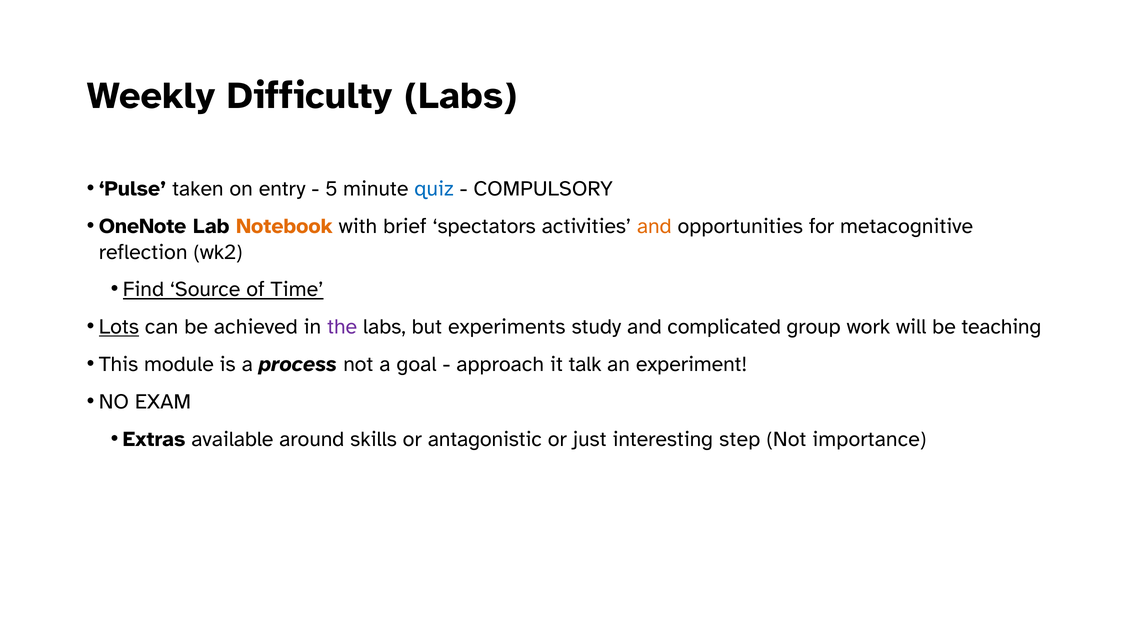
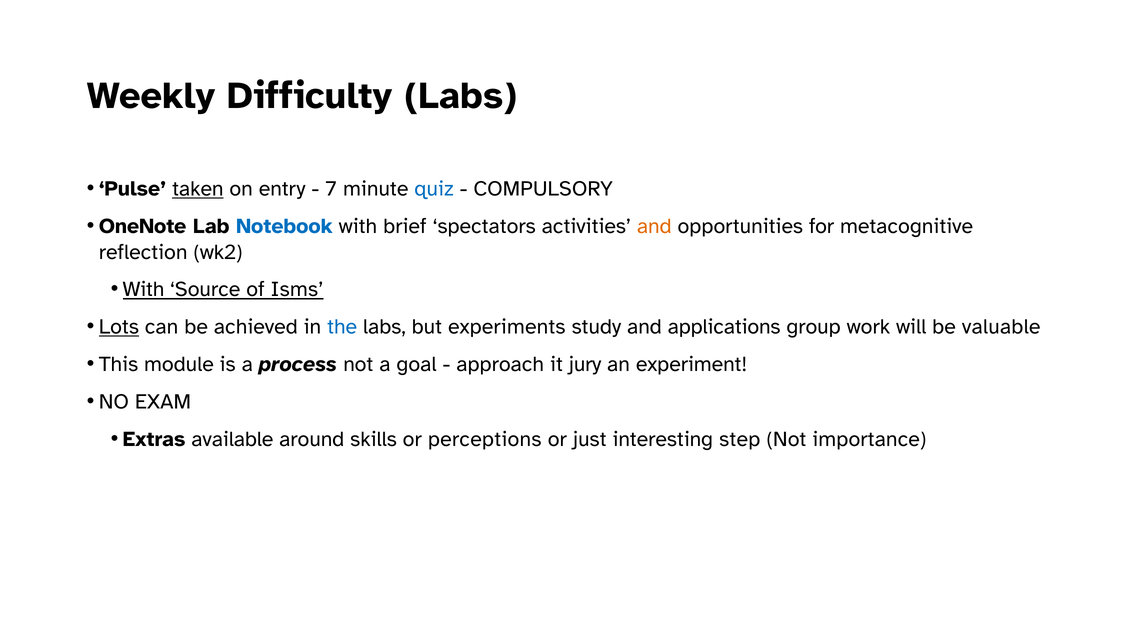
taken underline: none -> present (198, 189)
5: 5 -> 7 (331, 189)
Notebook colour: orange -> blue (284, 226)
Find: Find -> With (144, 289)
Time: Time -> Isms (297, 289)
the colour: purple -> blue (342, 327)
complicated: complicated -> applications (724, 327)
teaching: teaching -> valuable (1001, 327)
talk: talk -> jury (585, 364)
antagonistic: antagonistic -> perceptions (485, 439)
